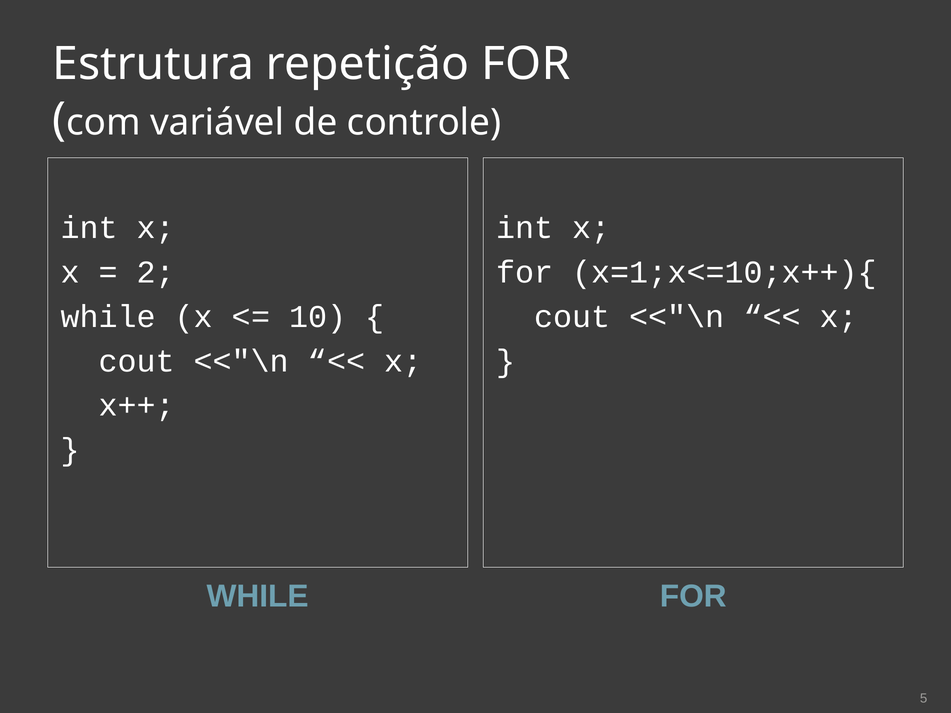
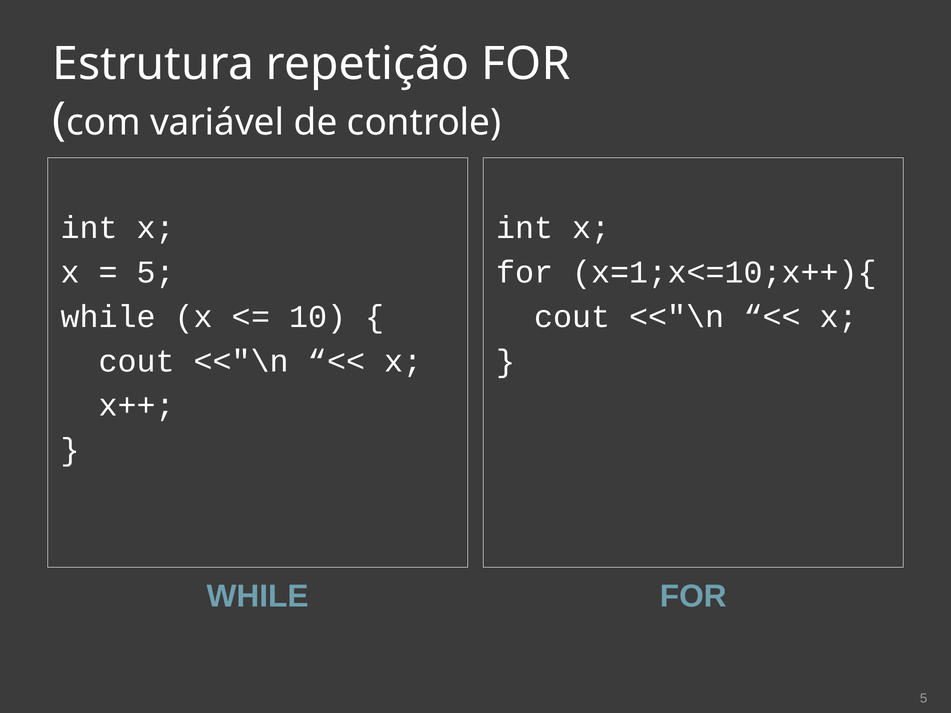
2: 2 -> 5 (156, 272)
